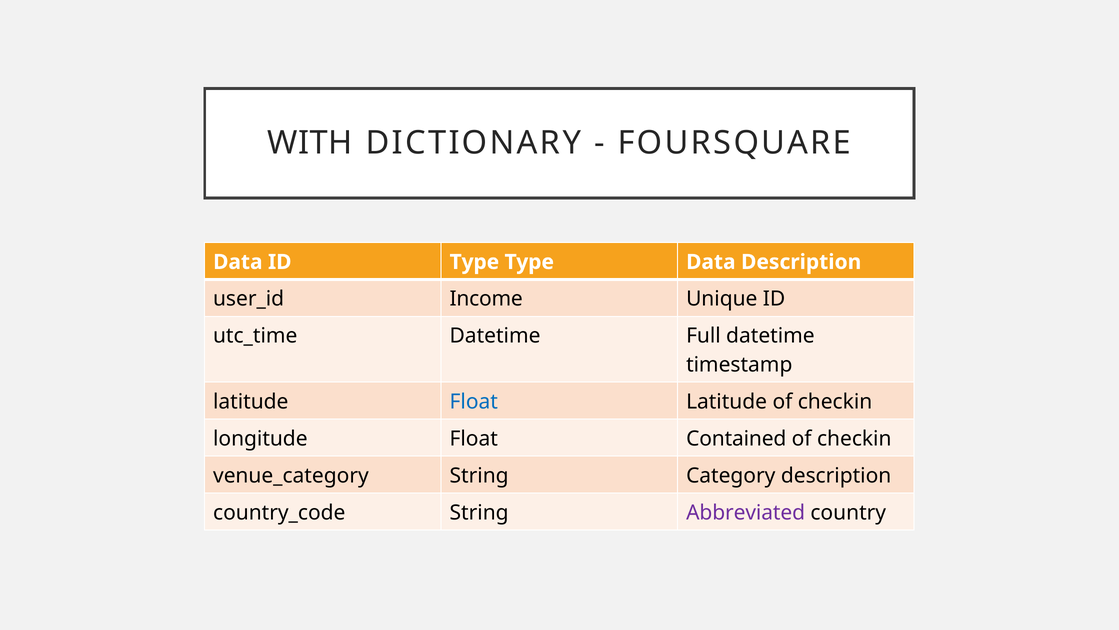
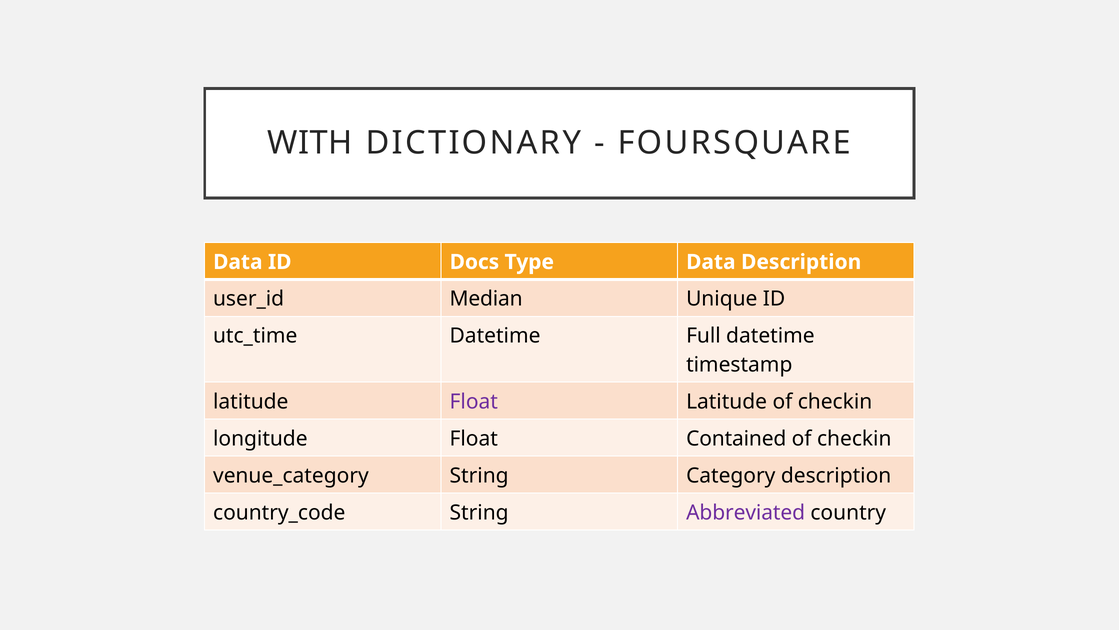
ID Type: Type -> Docs (474, 262)
Income: Income -> Median (486, 299)
Float colour: blue -> purple (474, 401)
